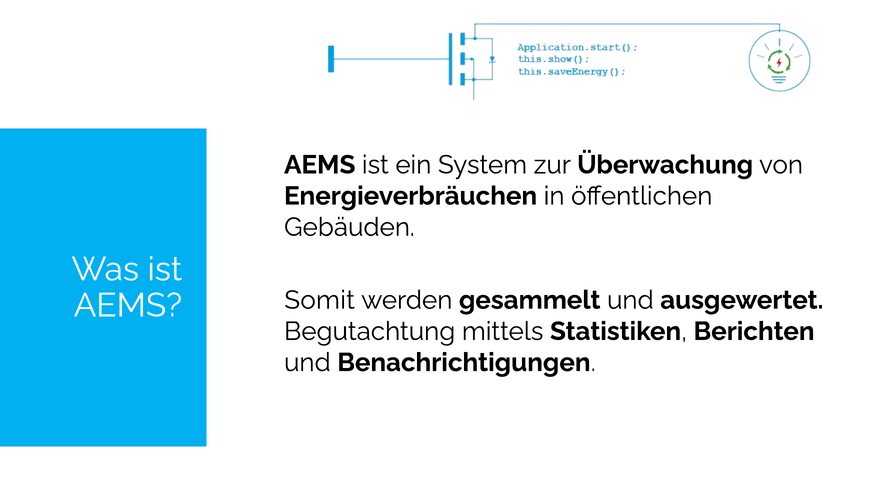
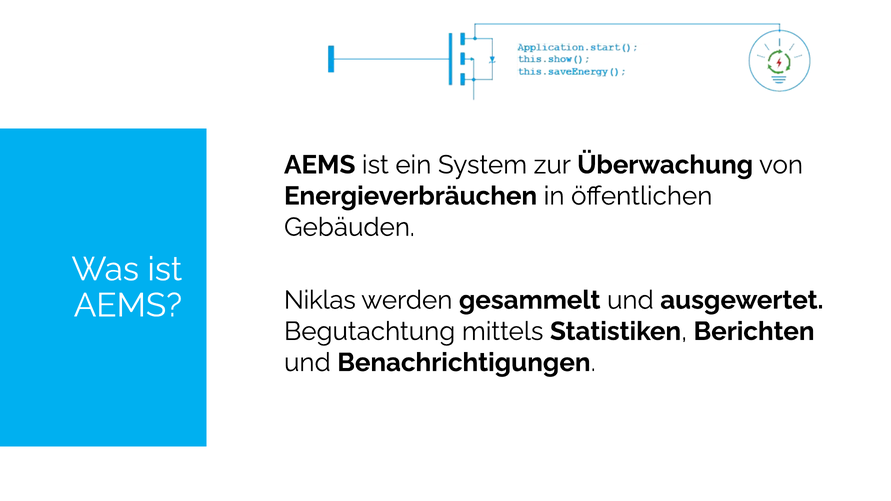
Somit: Somit -> Niklas (320, 300)
